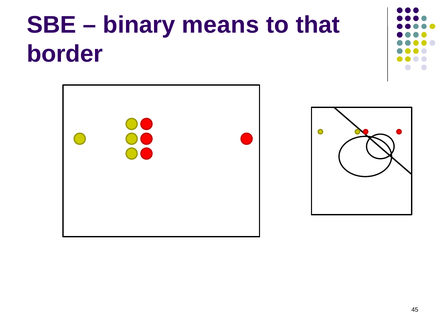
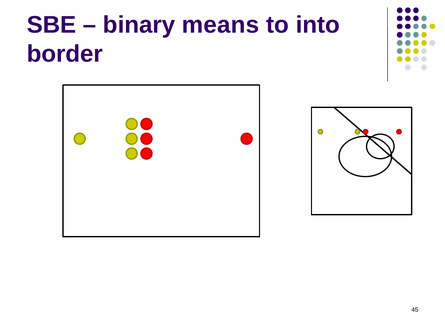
that: that -> into (318, 25)
